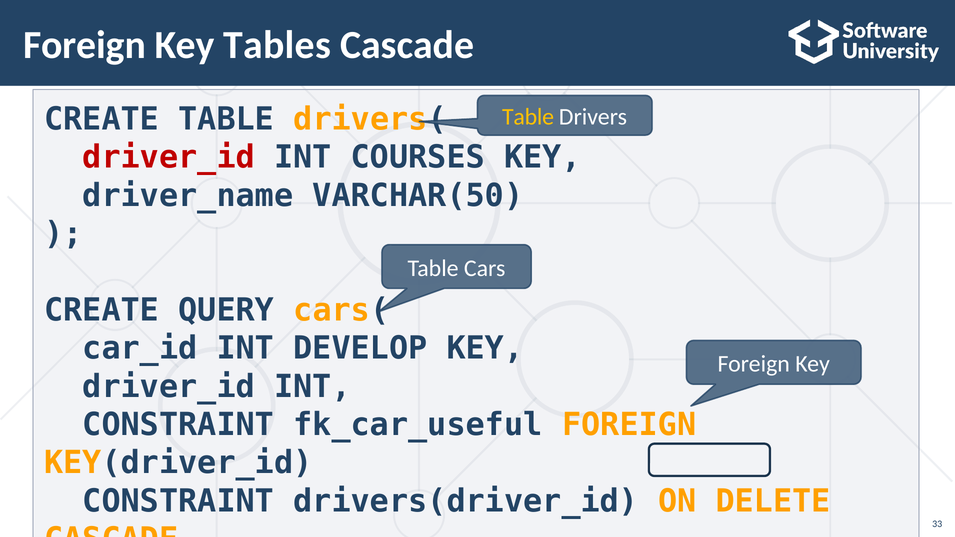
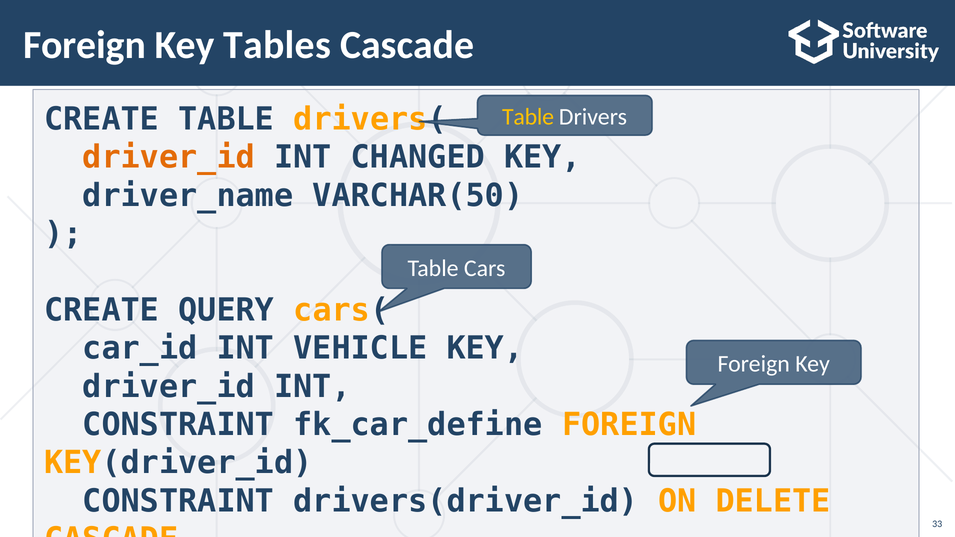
driver_id colour: red -> orange (169, 157)
COURSES: COURSES -> CHANGED (418, 157)
DEVELOP: DEVELOP -> VEHICLE (360, 349)
fk_car_useful: fk_car_useful -> fk_car_define (418, 425)
